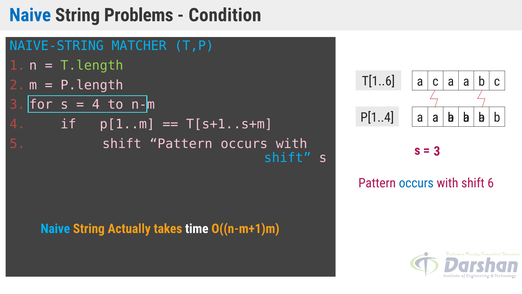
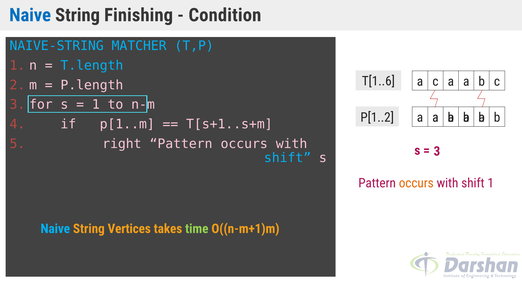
Problems: Problems -> Finishing (139, 15)
T.length colour: light green -> light blue (92, 65)
4: 4 -> 1 (96, 104)
P[1..4: P[1..4 -> P[1..2 (377, 117)
shift: shift -> right (122, 144)
occurs colour: blue -> orange (416, 183)
shift 6: 6 -> 1 (491, 183)
Actually: Actually -> Vertices (129, 228)
time colour: white -> light green (197, 228)
